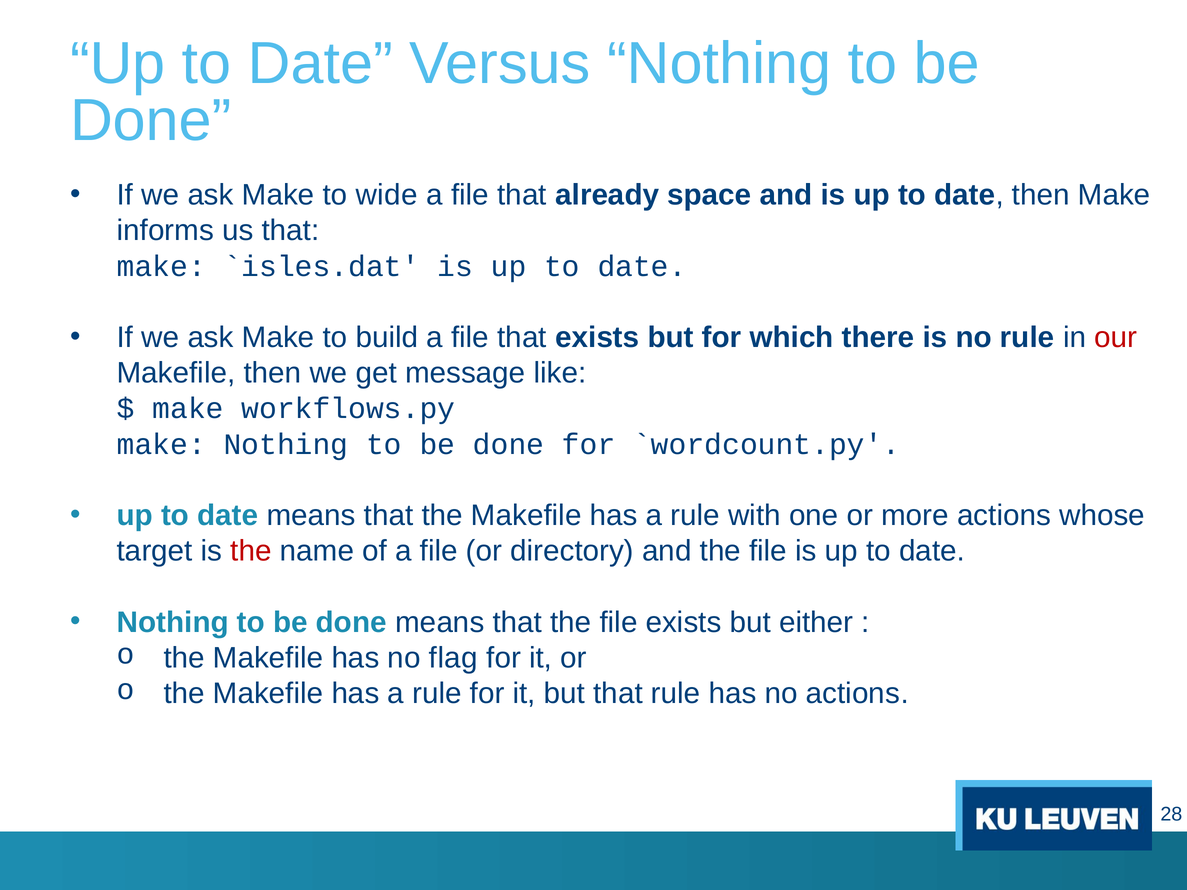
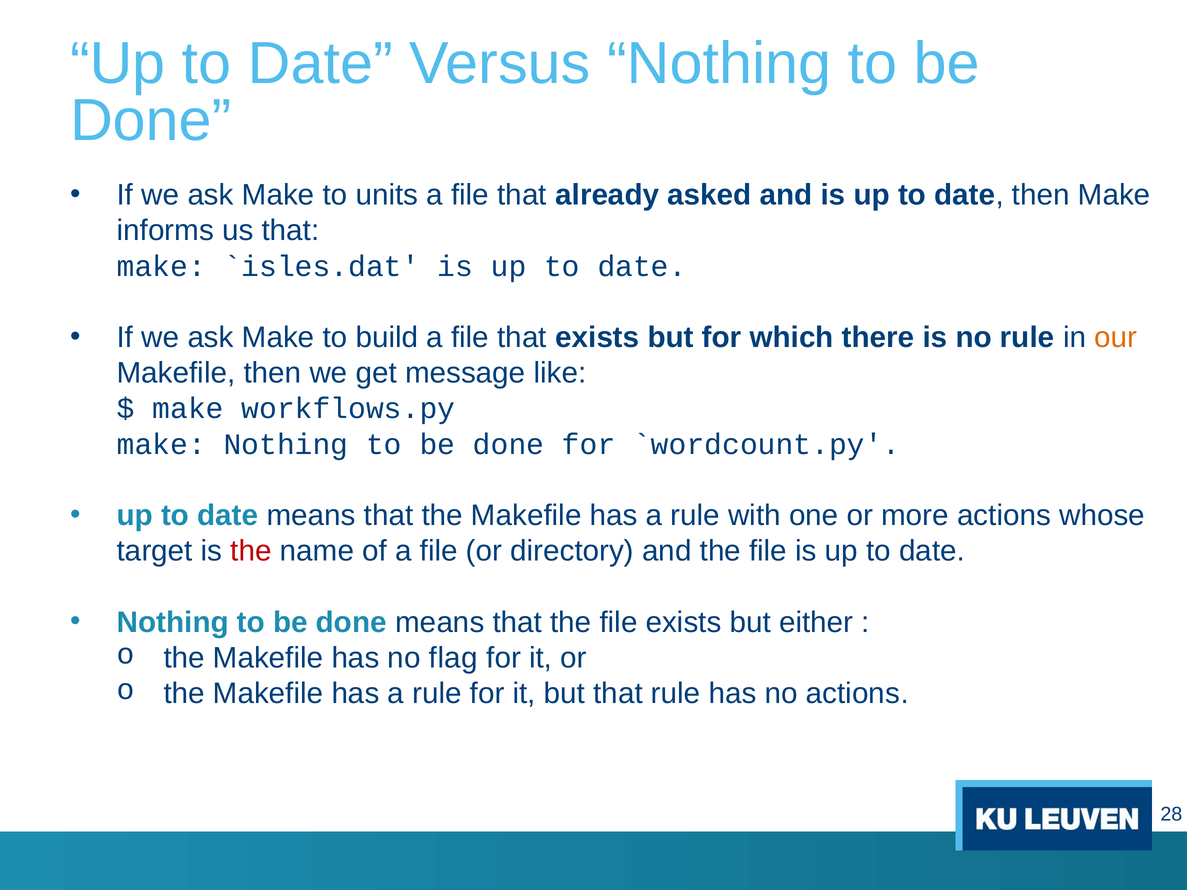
wide: wide -> units (387, 195)
space: space -> asked (709, 195)
our colour: red -> orange (1116, 338)
